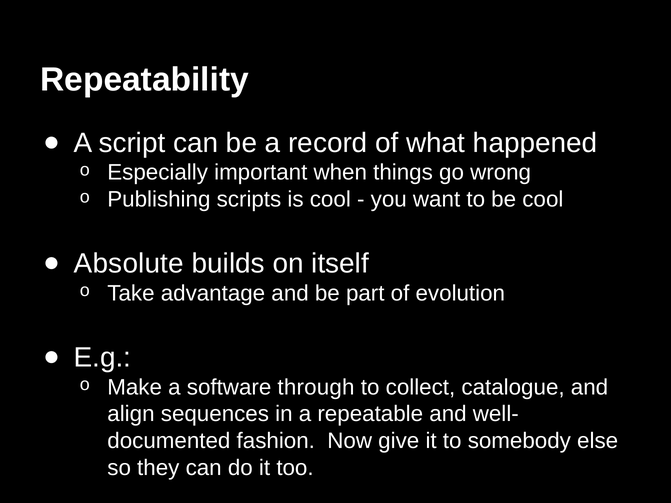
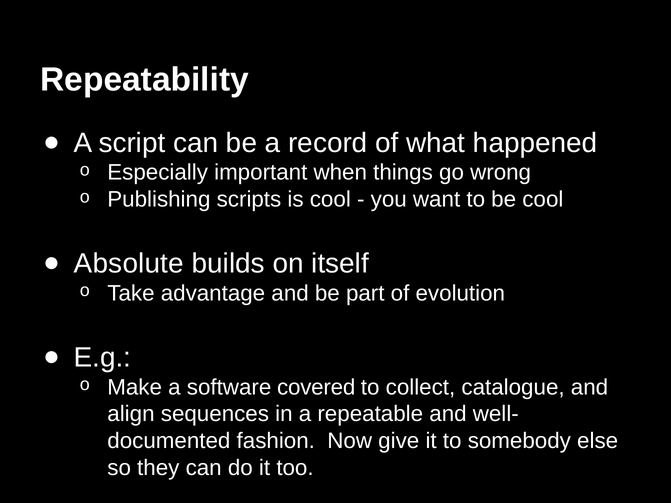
through: through -> covered (316, 387)
